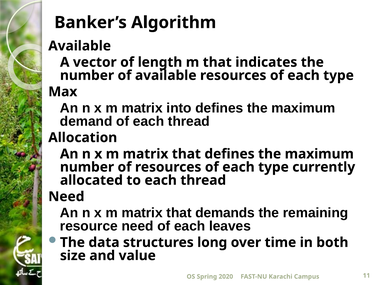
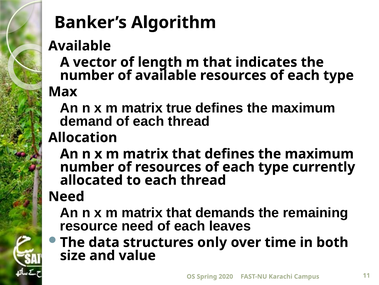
into: into -> true (179, 108)
long: long -> only (212, 242)
